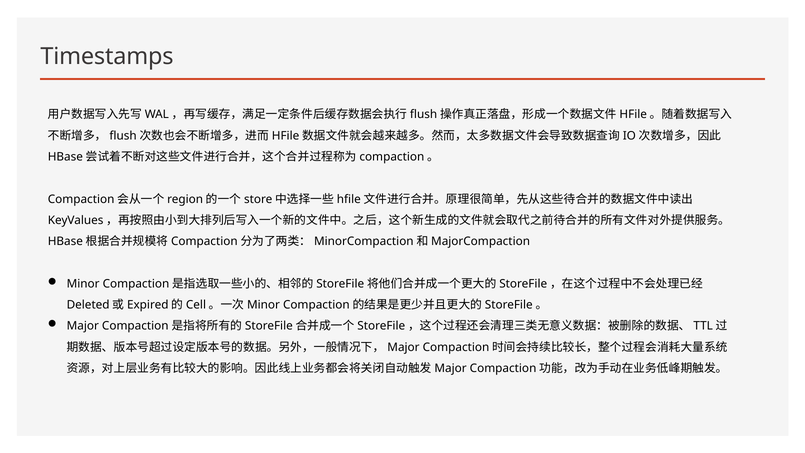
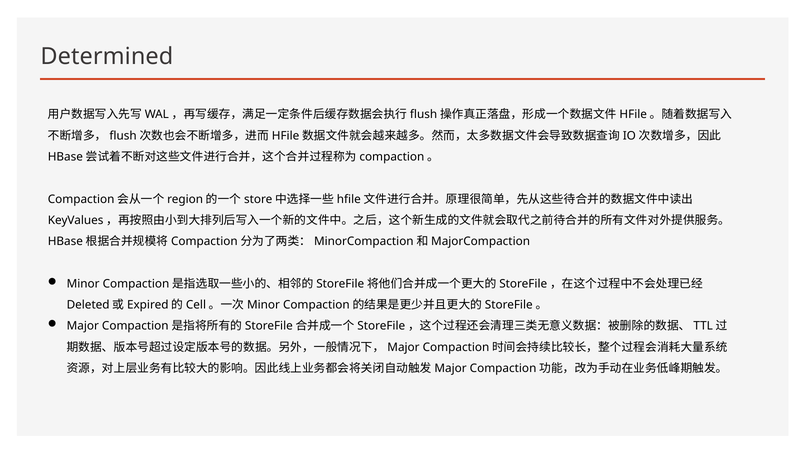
Timestamps: Timestamps -> Determined (107, 56)
